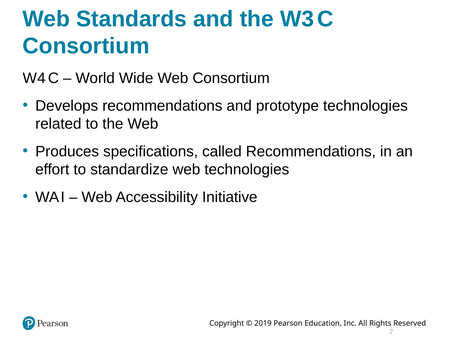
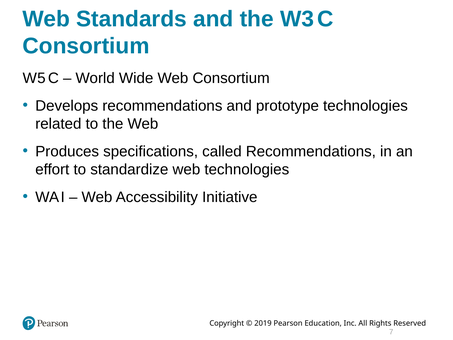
4: 4 -> 5 (41, 78)
